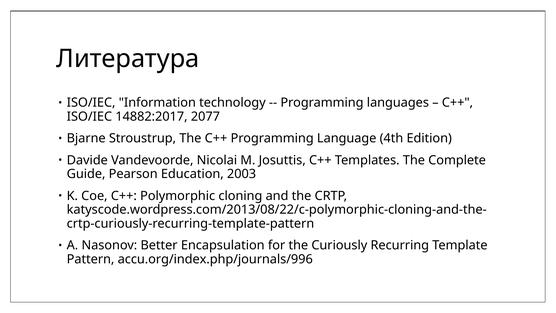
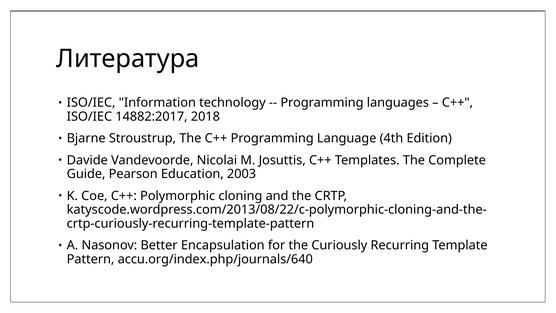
2077: 2077 -> 2018 (205, 116)
accu.org/index.php/journals/996: accu.org/index.php/journals/996 -> accu.org/index.php/journals/640 (215, 259)
